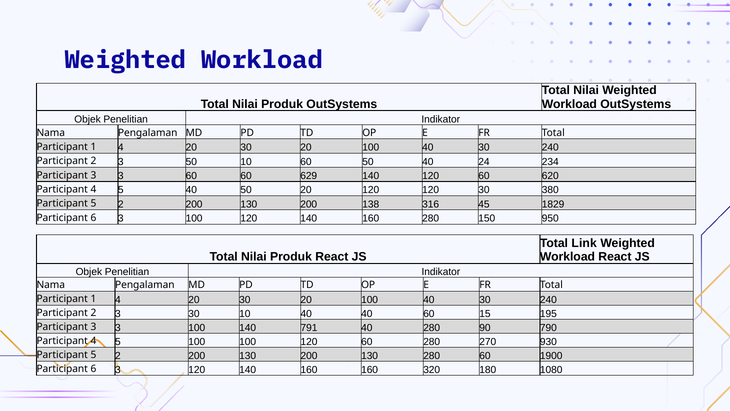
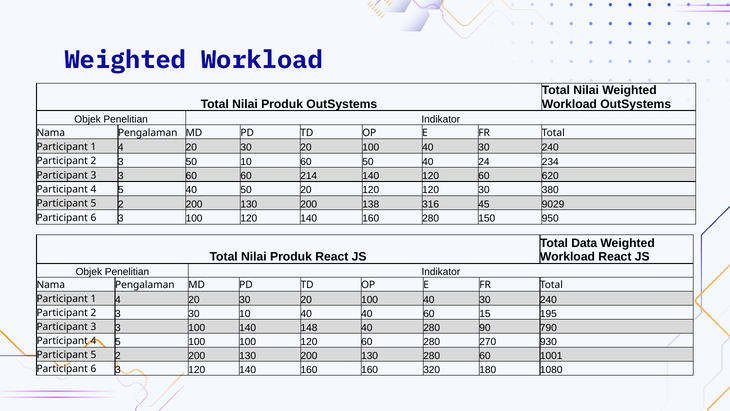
629: 629 -> 214 (309, 176)
1829: 1829 -> 9029 (553, 204)
Link: Link -> Data (584, 243)
791: 791 -> 148 (309, 327)
1900: 1900 -> 1001 (551, 355)
